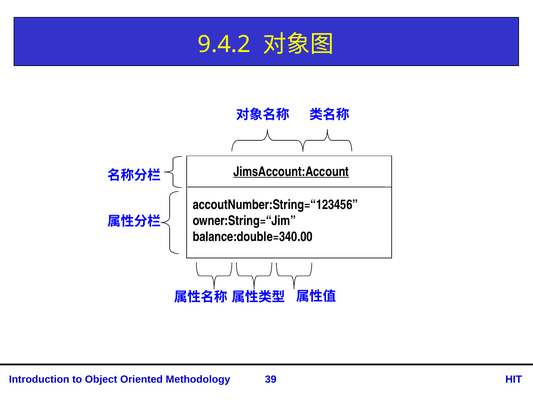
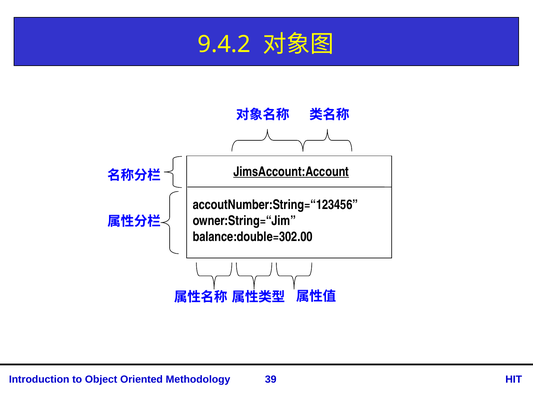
balance:double=340.00: balance:double=340.00 -> balance:double=302.00 (253, 237)
